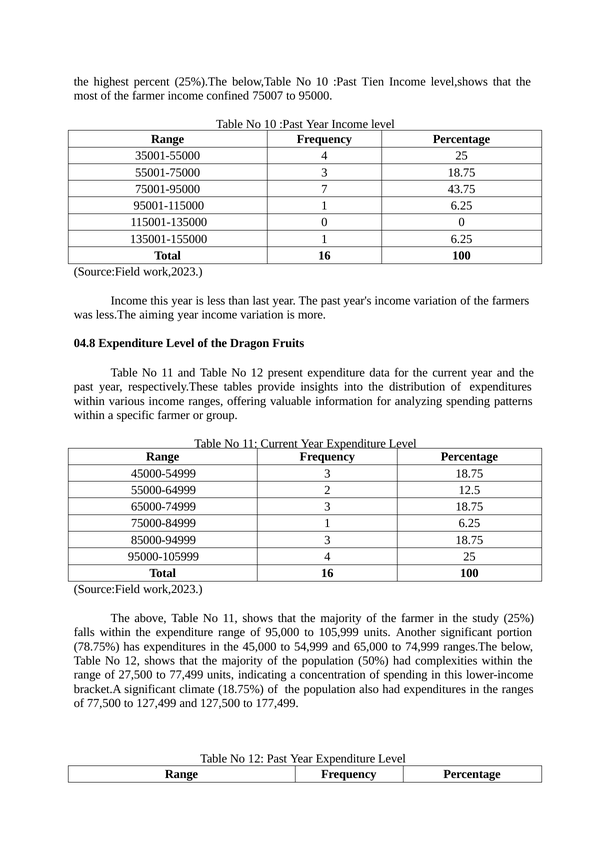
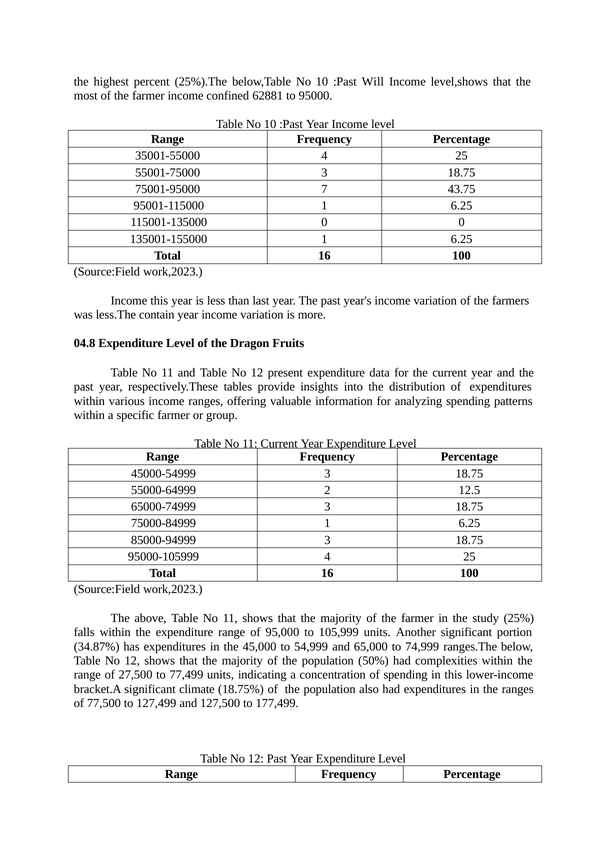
Tien: Tien -> Will (373, 82)
75007: 75007 -> 62881 (268, 96)
aiming: aiming -> contain (157, 315)
78.75%: 78.75% -> 34.87% (97, 647)
